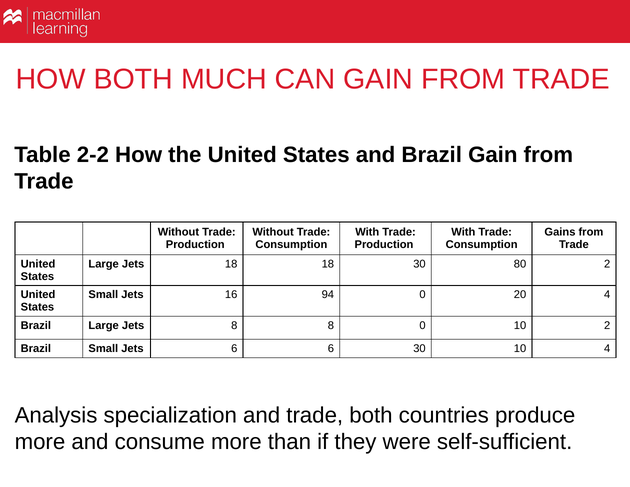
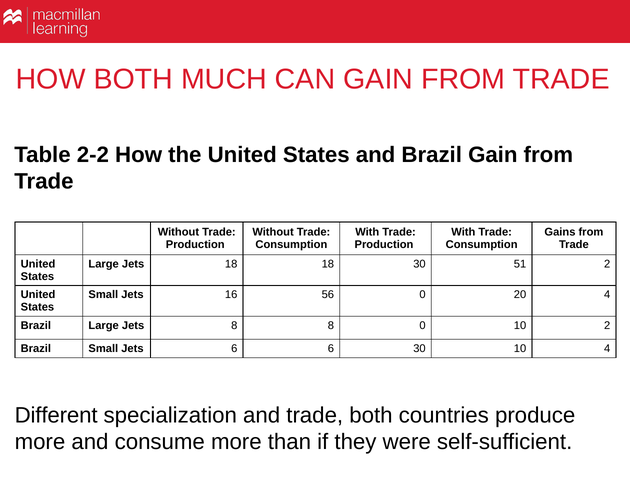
80: 80 -> 51 (520, 264)
94: 94 -> 56 (328, 295)
Analysis: Analysis -> Different (56, 415)
